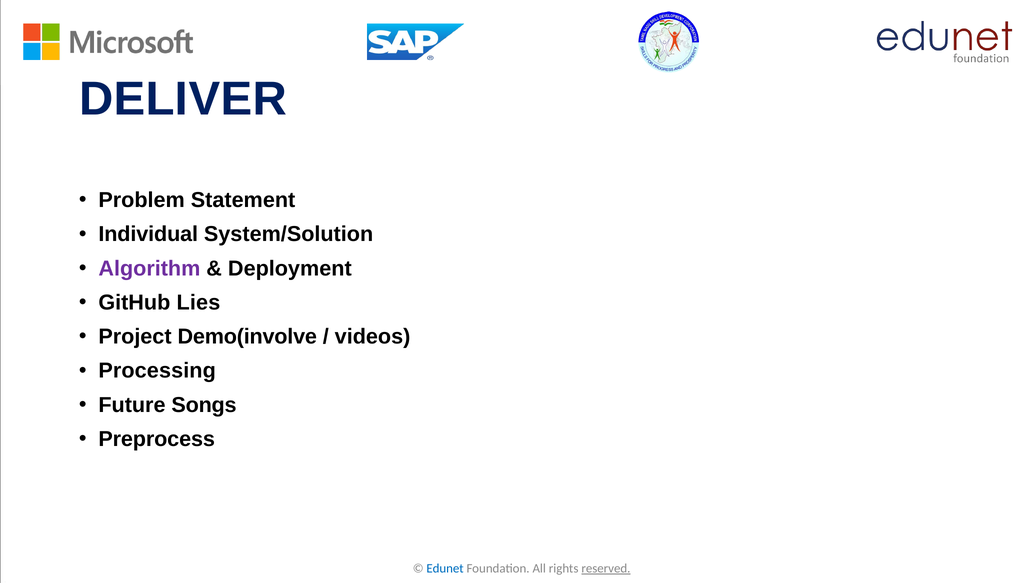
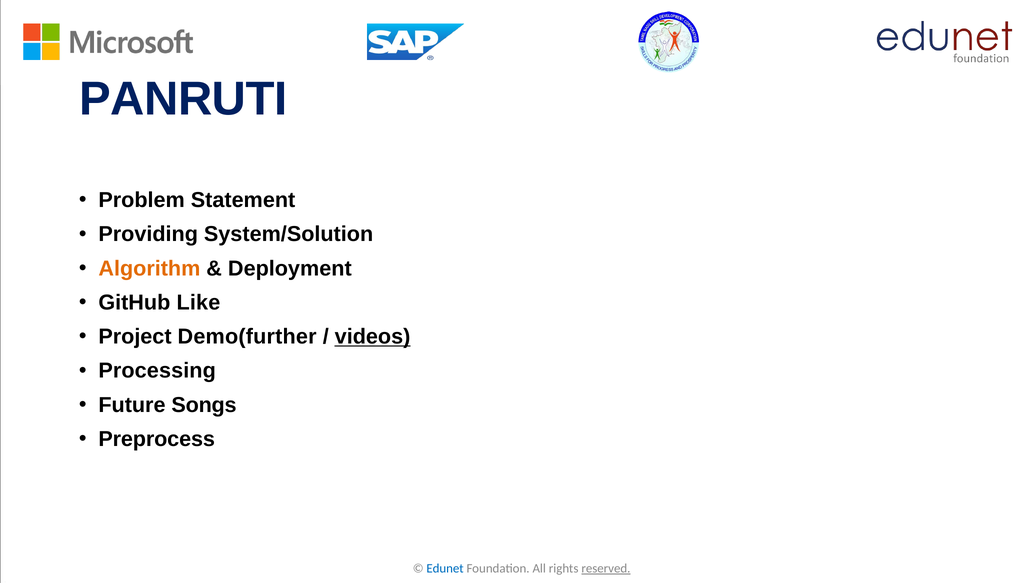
DELIVER: DELIVER -> PANRUTI (183, 99)
Individual: Individual -> Providing (148, 234)
Algorithm colour: purple -> orange (149, 268)
Lies: Lies -> Like (198, 302)
Demo(involve: Demo(involve -> Demo(further (247, 336)
videos underline: none -> present (373, 336)
